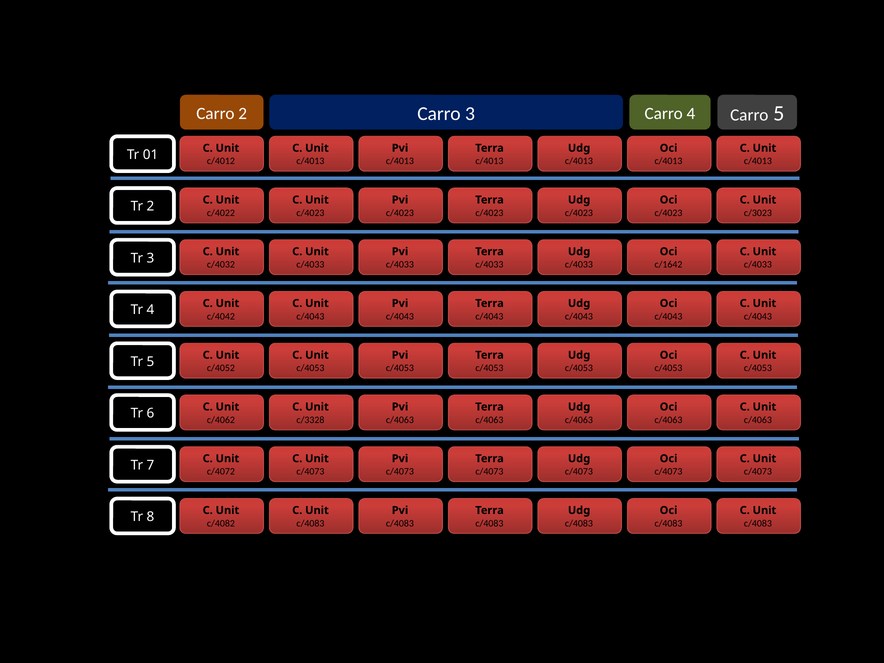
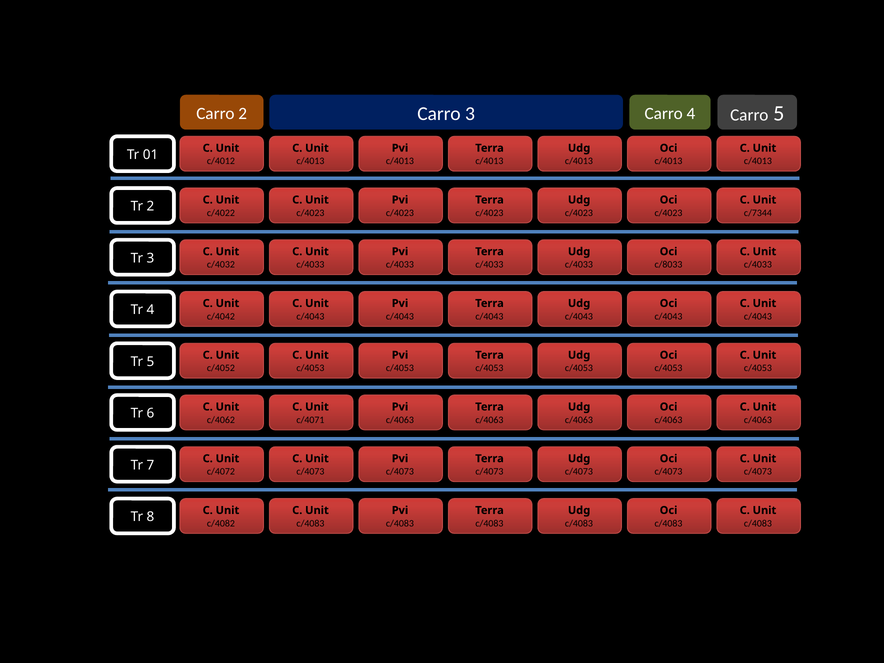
c/3023: c/3023 -> c/7344 (758, 213)
c/1642: c/1642 -> c/8033 (668, 265)
c/3328: c/3328 -> c/4071 (310, 420)
